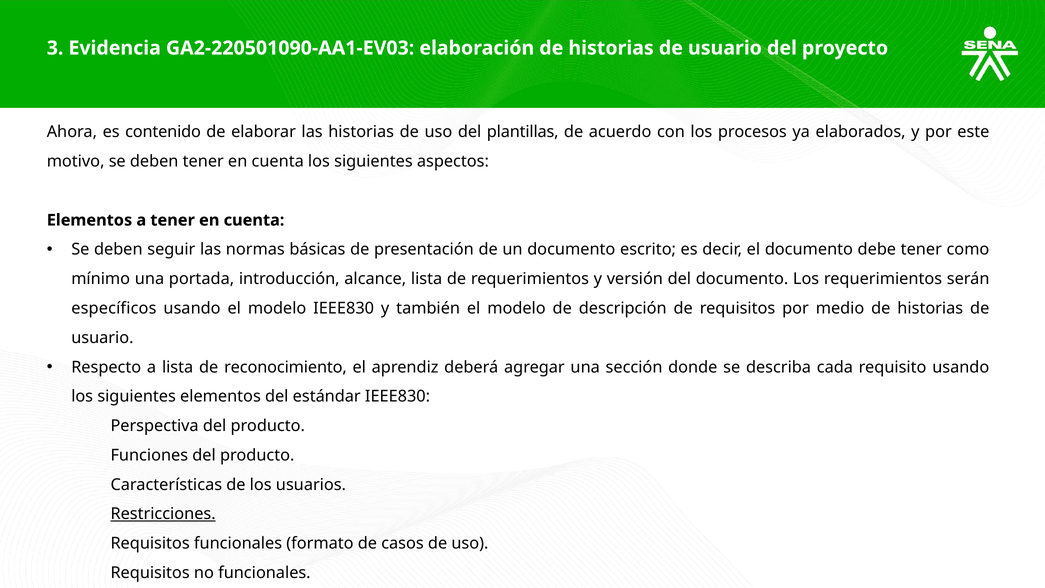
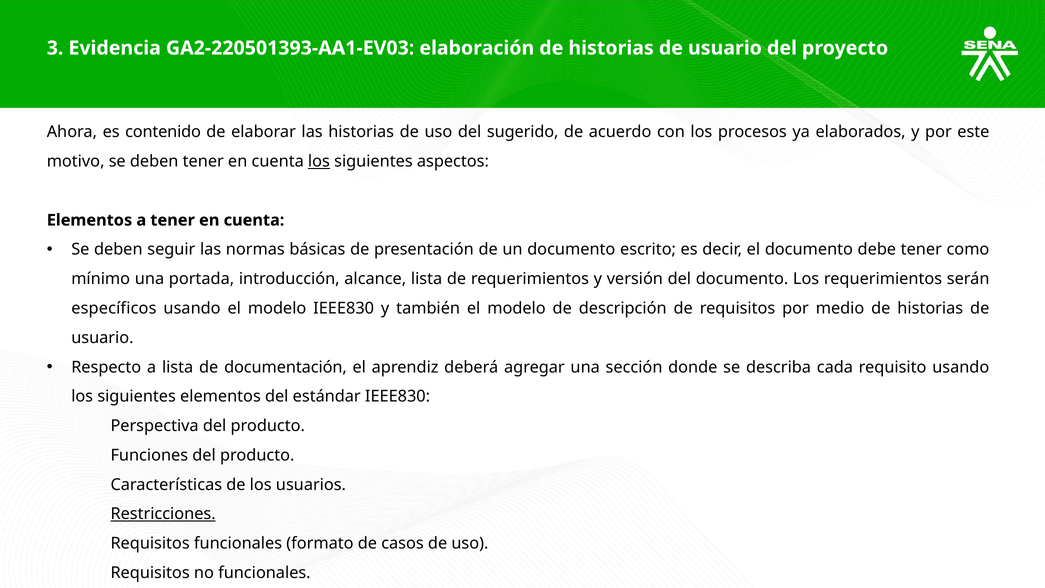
GA2-220501090-AA1-EV03: GA2-220501090-AA1-EV03 -> GA2-220501393-AA1-EV03 (290, 48)
plantillas: plantillas -> sugerido (523, 132)
los underline: none -> present (319, 161)
reconocimiento: reconocimiento -> documentación (285, 367)
